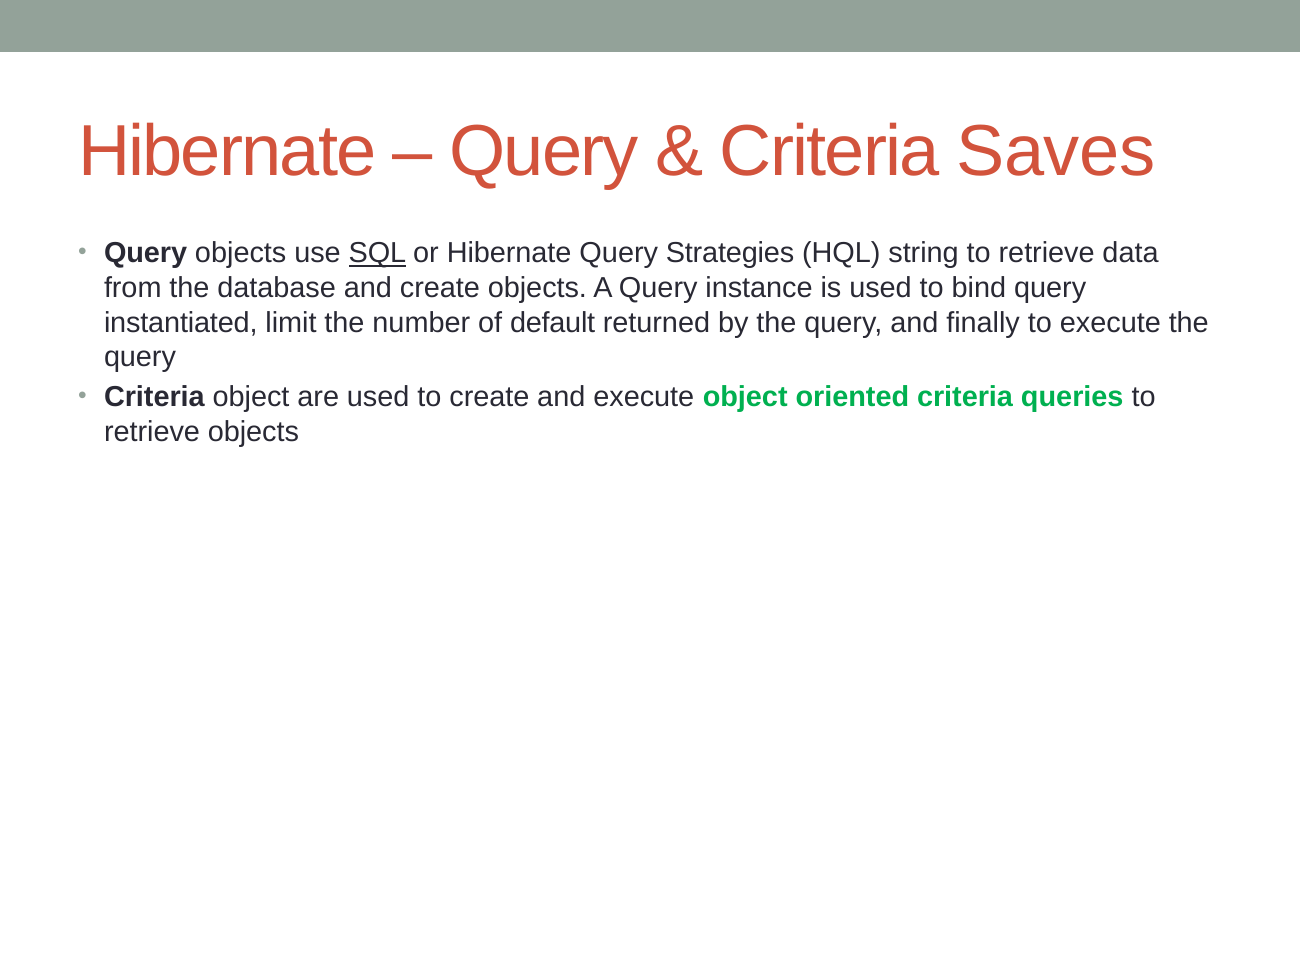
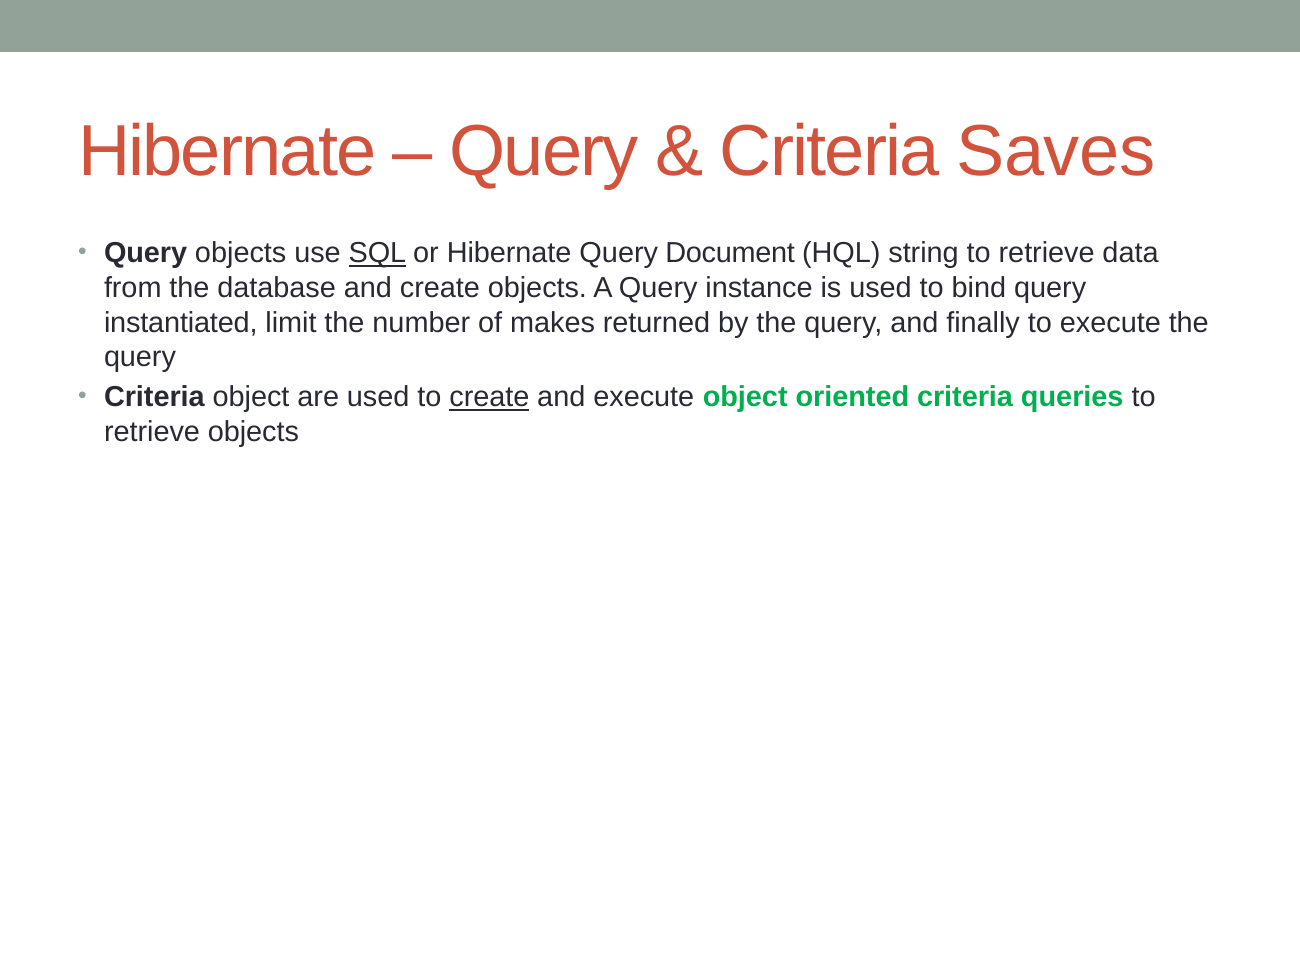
Strategies: Strategies -> Document (730, 253)
default: default -> makes (553, 322)
create underline: none -> present (489, 397)
